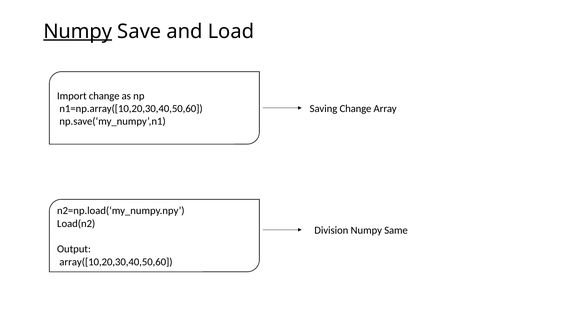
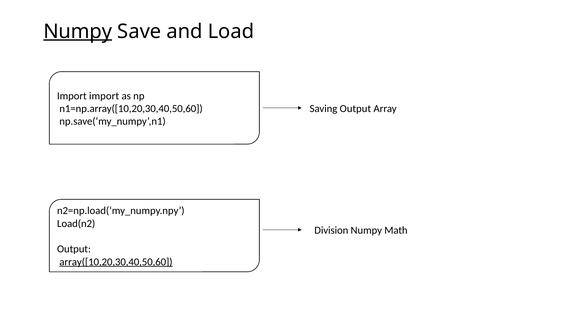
Import change: change -> import (104, 96)
Saving Change: Change -> Output (355, 109)
Same: Same -> Math (396, 230)
array([10,20,30,40,50,60 underline: none -> present (116, 262)
